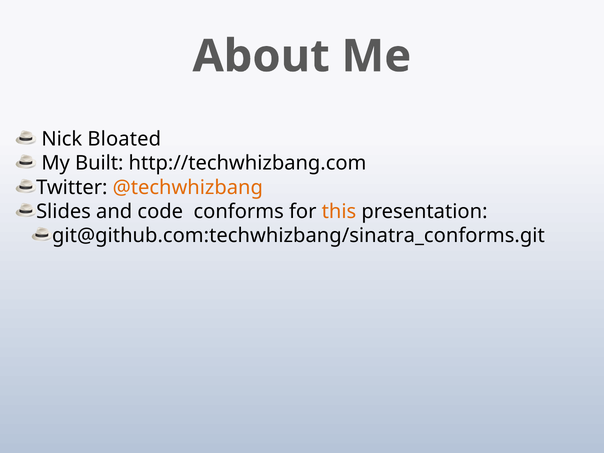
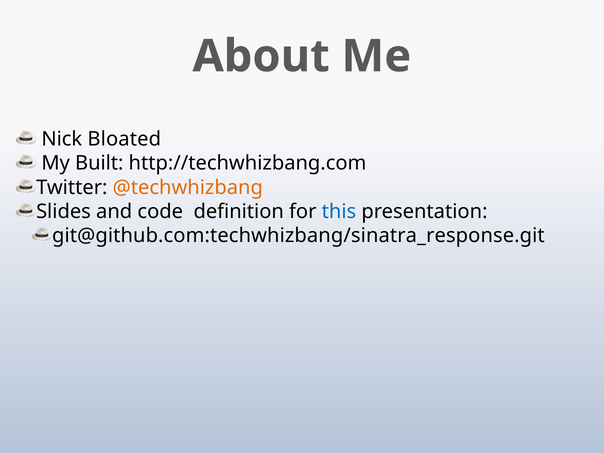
conforms: conforms -> definition (239, 212)
this colour: orange -> blue (339, 212)
git@github.com:techwhizbang/sinatra_conforms.git: git@github.com:techwhizbang/sinatra_conforms.git -> git@github.com:techwhizbang/sinatra_response.git (298, 236)
